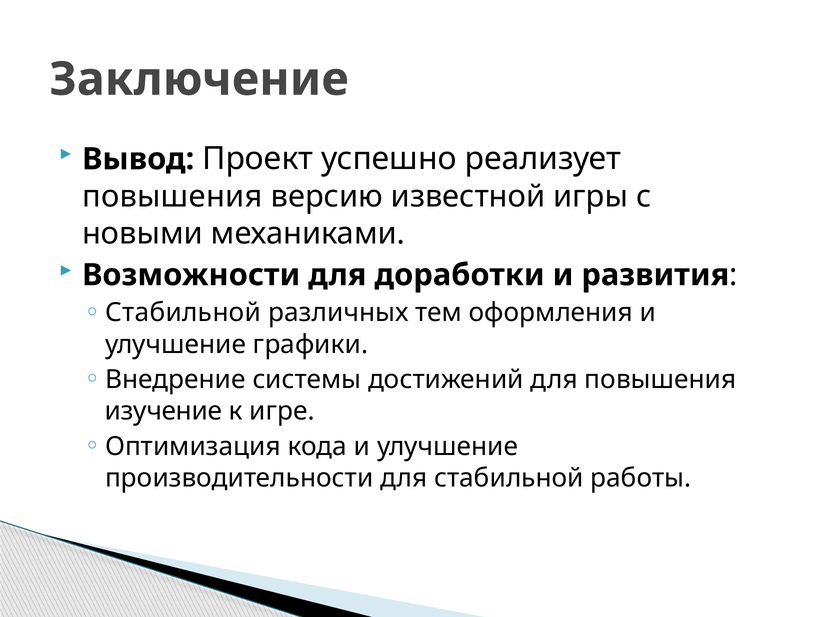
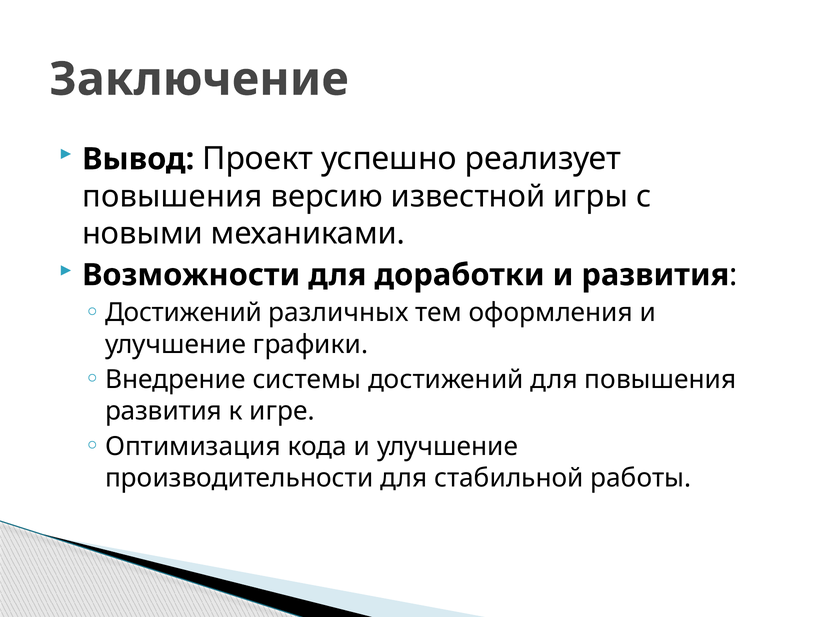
Стабильной: Стабильной -> Достижений (183, 312)
изучение: изучение -> развития (164, 411)
